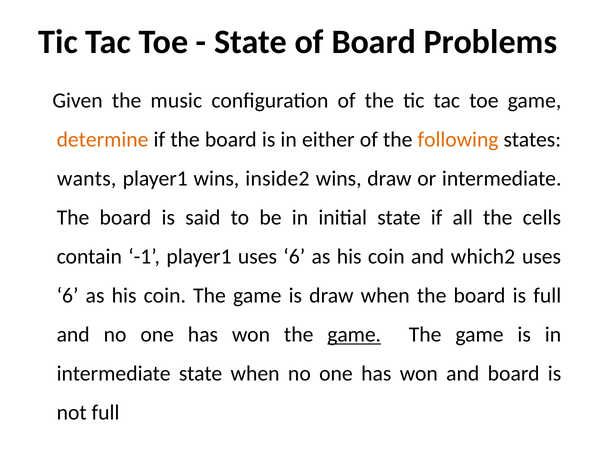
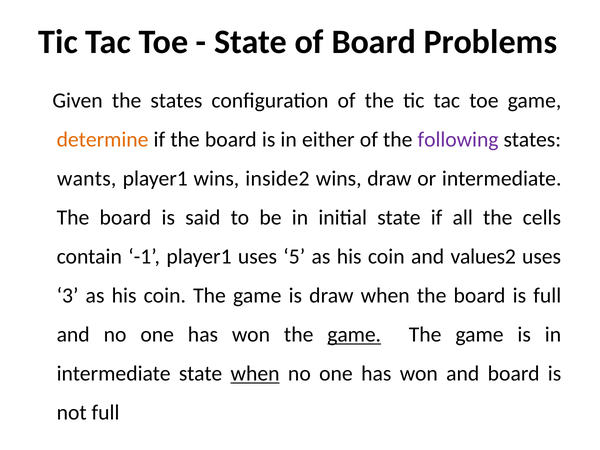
the music: music -> states (176, 101)
following colour: orange -> purple (458, 140)
player1 uses 6: 6 -> 5 (294, 257)
which2: which2 -> values2 (483, 257)
6: 6 -> 3 (68, 296)
when underline: none -> present (255, 374)
